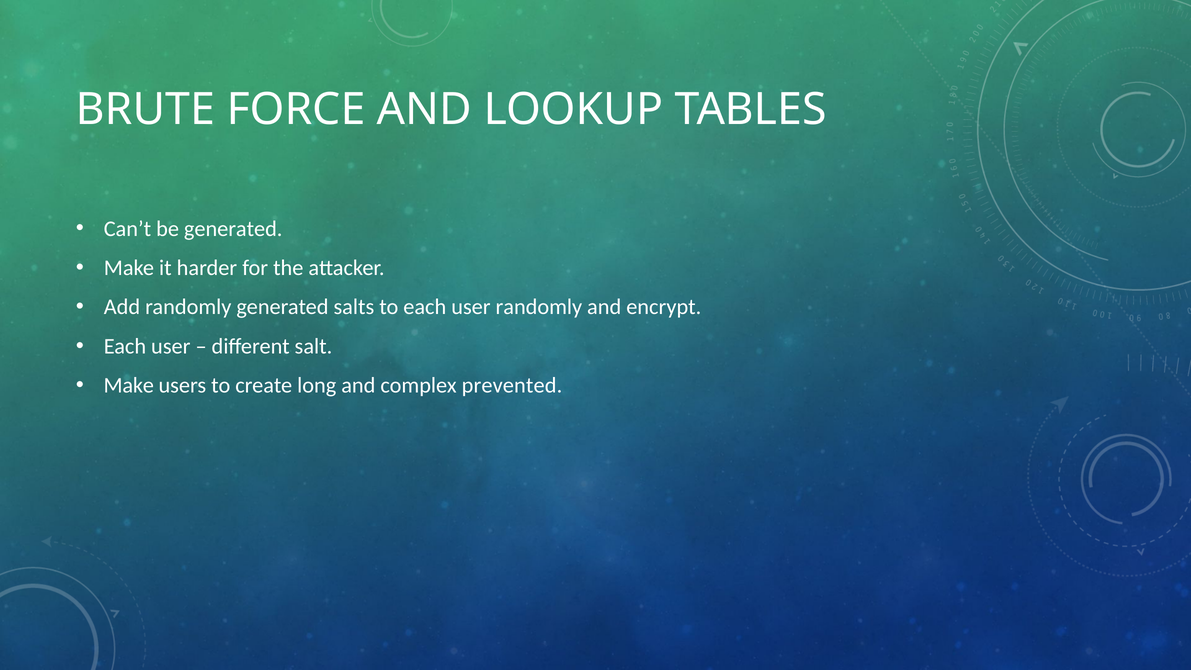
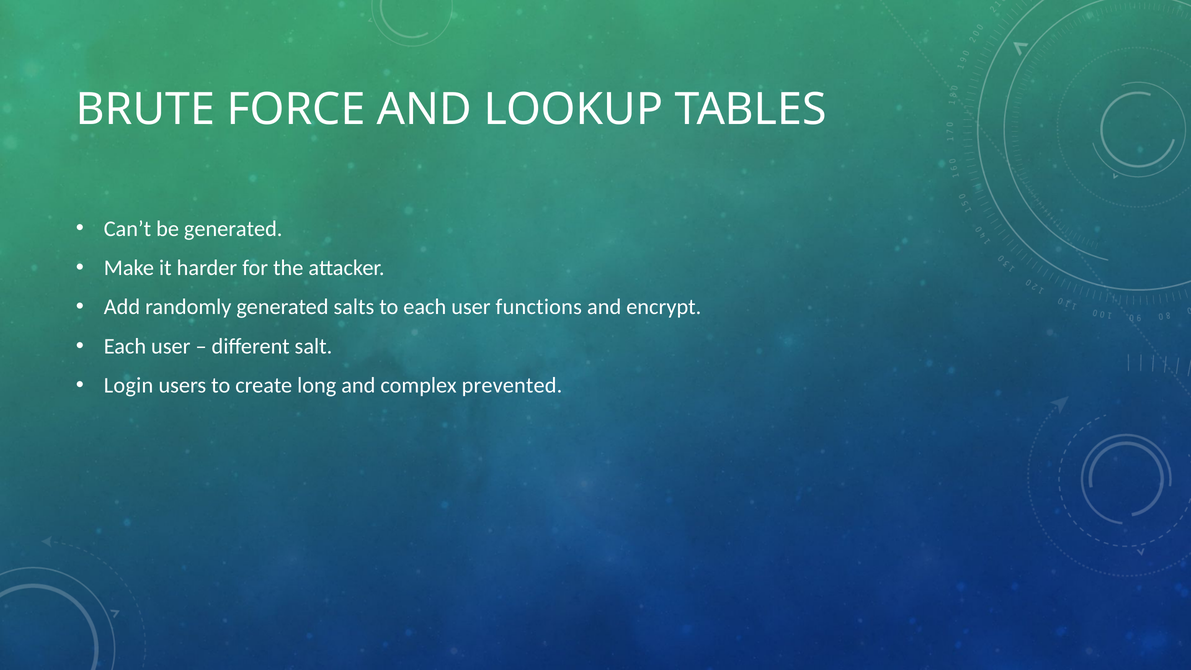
user randomly: randomly -> functions (539, 307)
Make: Make -> Login (129, 386)
